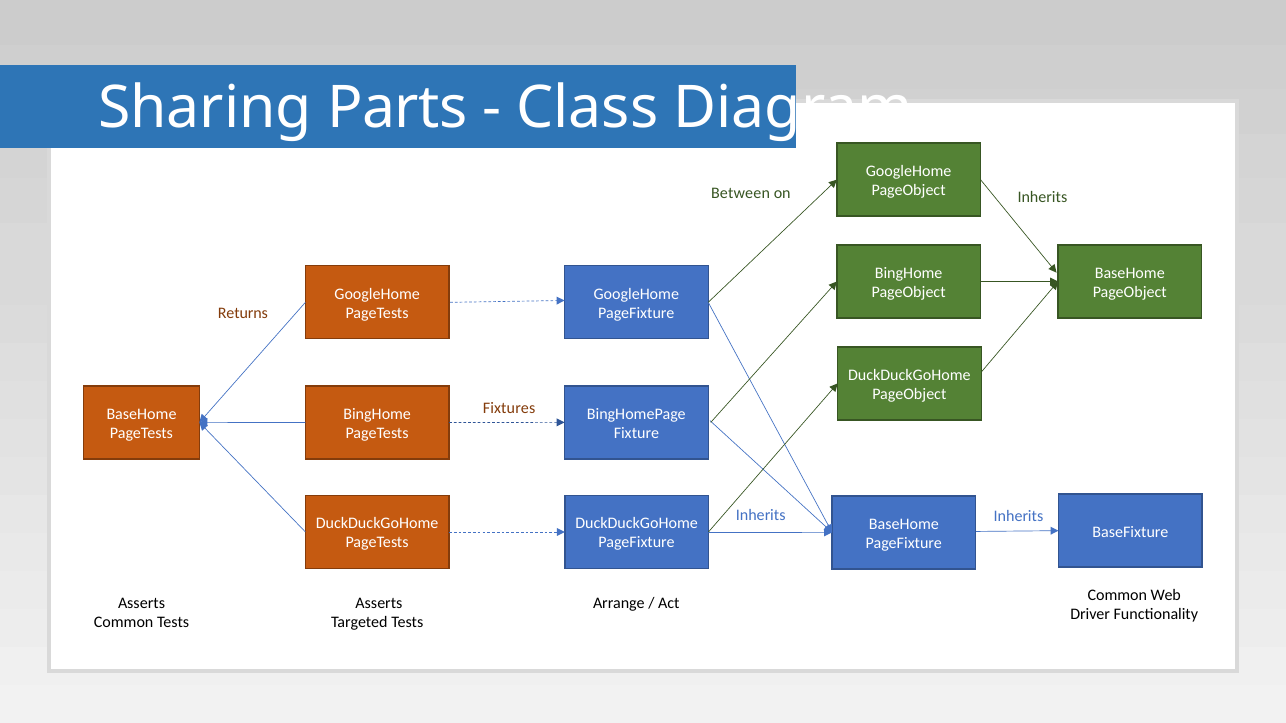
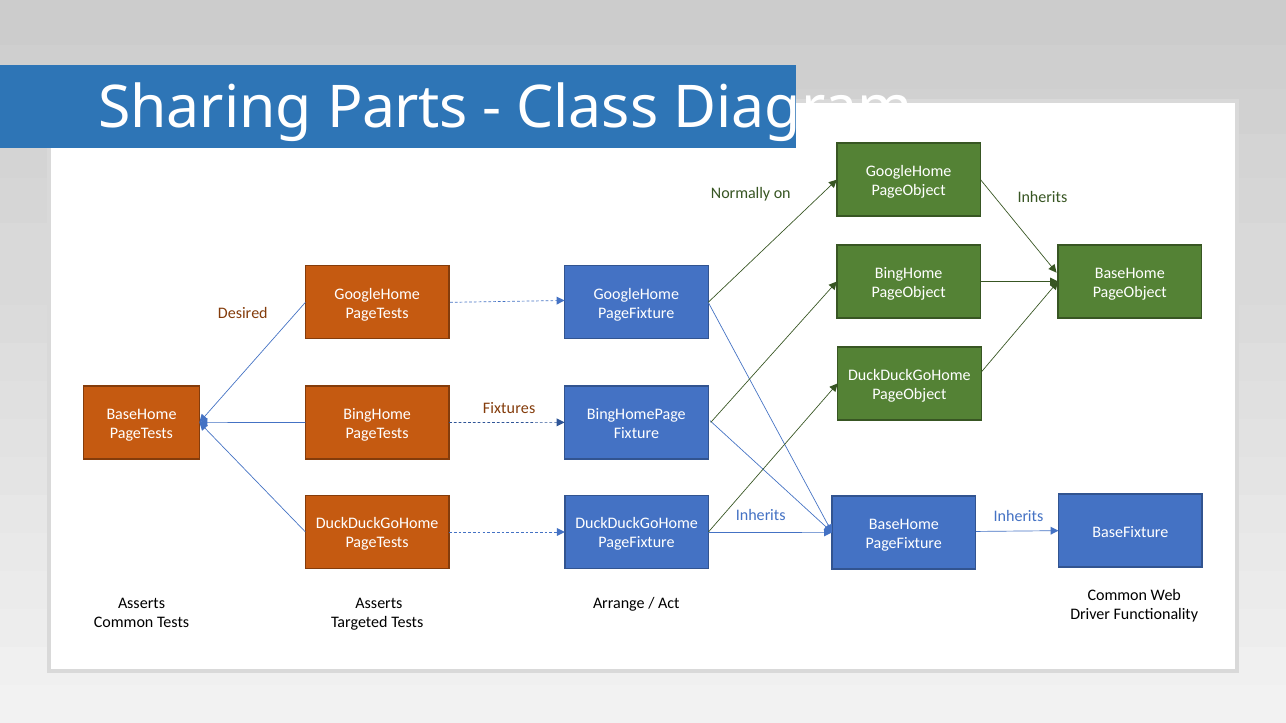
Between: Between -> Normally (741, 193)
Returns: Returns -> Desired (243, 313)
